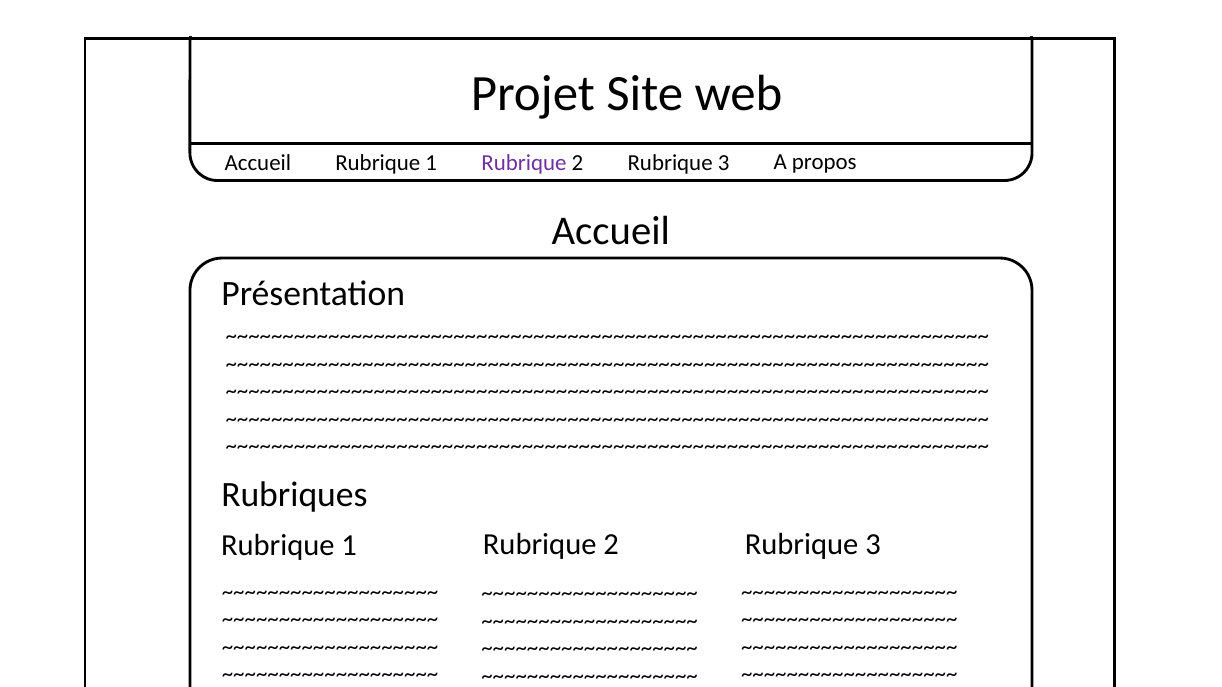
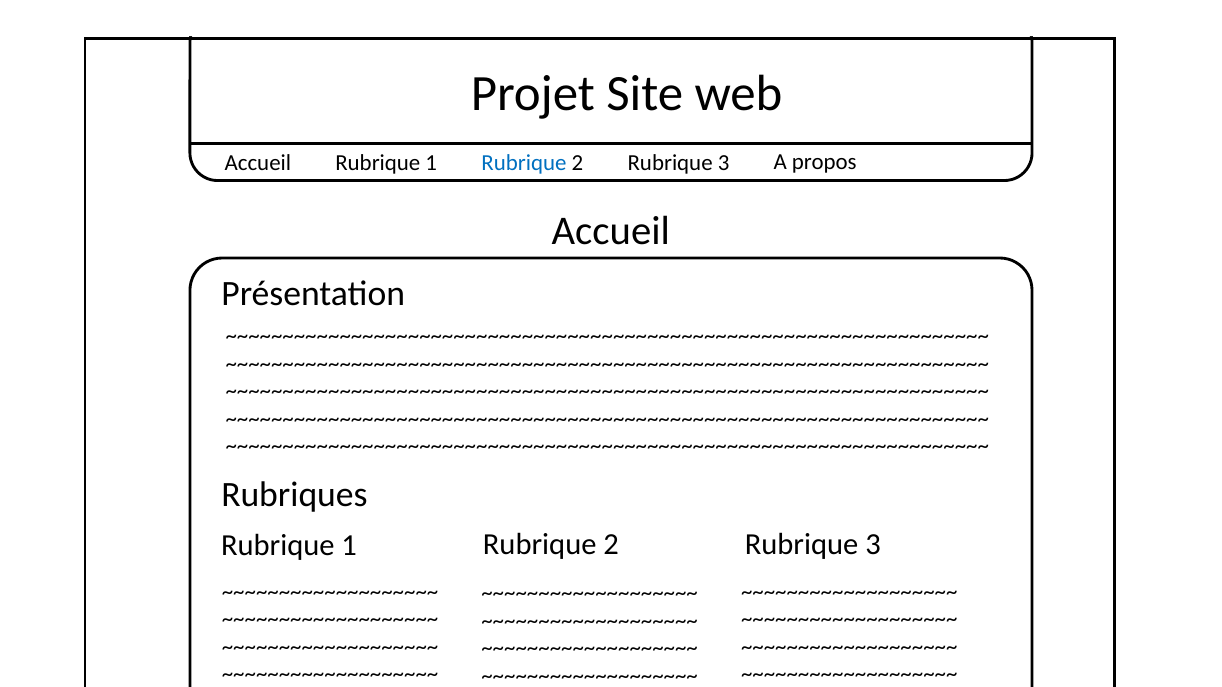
Rubrique colour: purple -> blue (524, 163)
